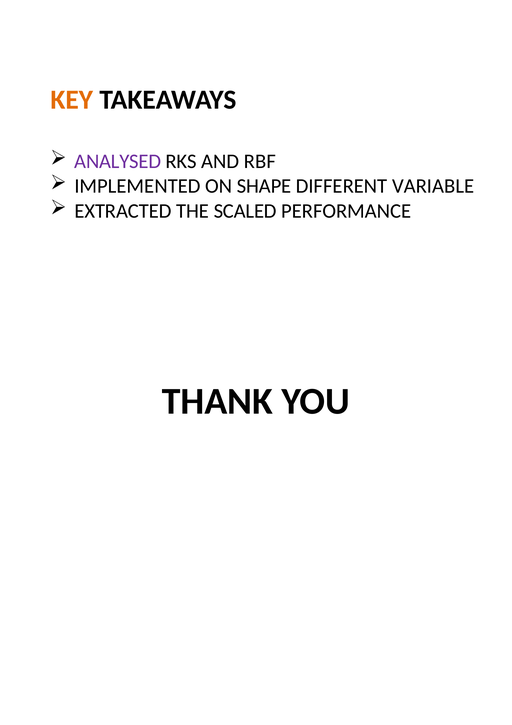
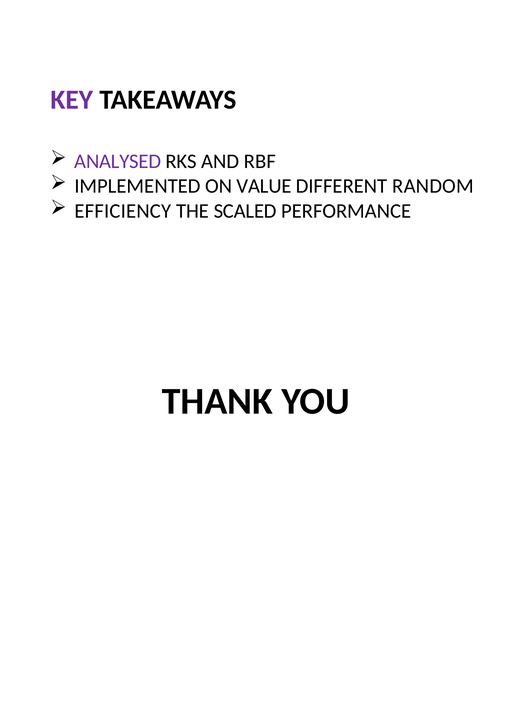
KEY colour: orange -> purple (72, 100)
SHAPE: SHAPE -> VALUE (264, 186)
VARIABLE: VARIABLE -> RANDOM (433, 186)
EXTRACTED: EXTRACTED -> EFFICIENCY (123, 211)
